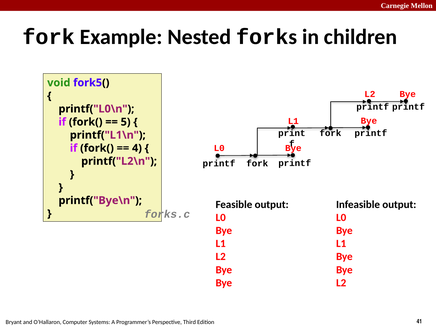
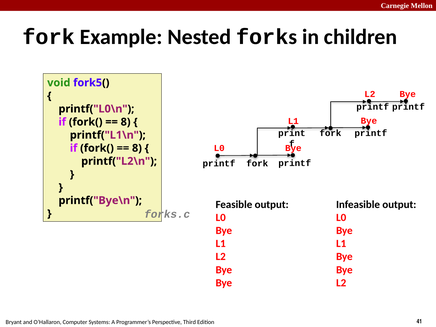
5: 5 -> 8 (126, 122)
4: 4 -> 8 (137, 148)
